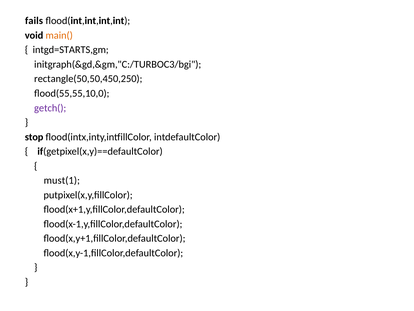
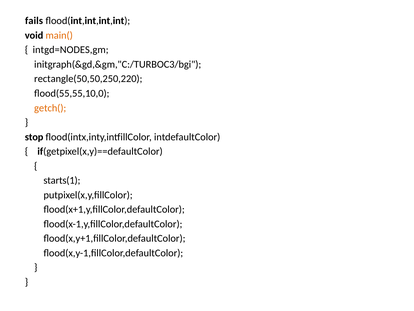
intgd=STARTS,gm: intgd=STARTS,gm -> intgd=NODES,gm (71, 50)
rectangle(50,50,450,250: rectangle(50,50,450,250 -> rectangle(50,50,250,220 (88, 79)
getch( colour: purple -> orange (50, 108)
must(1: must(1 -> starts(1 (62, 180)
